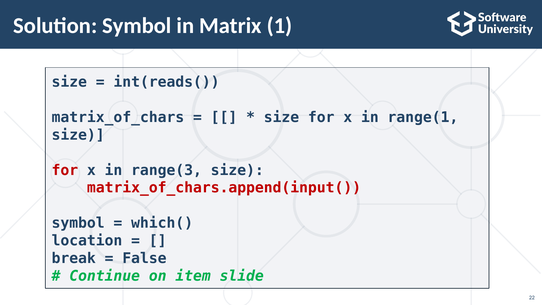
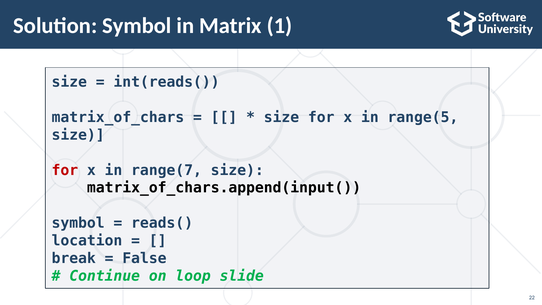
range(1: range(1 -> range(5 (423, 117)
range(3: range(3 -> range(7 (167, 170)
matrix_of_chars.append(input( colour: red -> black (224, 188)
which(: which( -> reads( (162, 223)
item: item -> loop (193, 276)
